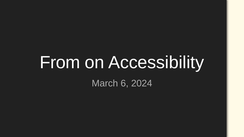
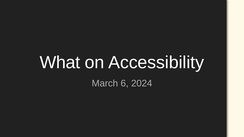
From: From -> What (60, 63)
